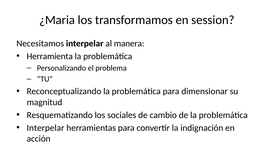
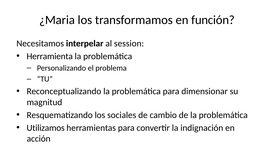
session: session -> función (213, 20)
manera: manera -> session (129, 43)
Interpelar: Interpelar -> Utilizamos (46, 128)
